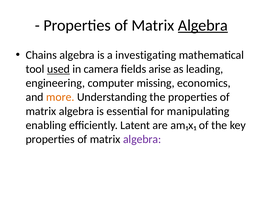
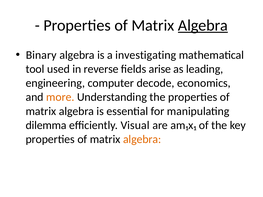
Chains: Chains -> Binary (41, 55)
used underline: present -> none (58, 69)
camera: camera -> reverse (101, 69)
missing: missing -> decode (156, 83)
enabling: enabling -> dilemma (46, 125)
Latent: Latent -> Visual (135, 125)
algebra colour: purple -> orange (142, 139)
